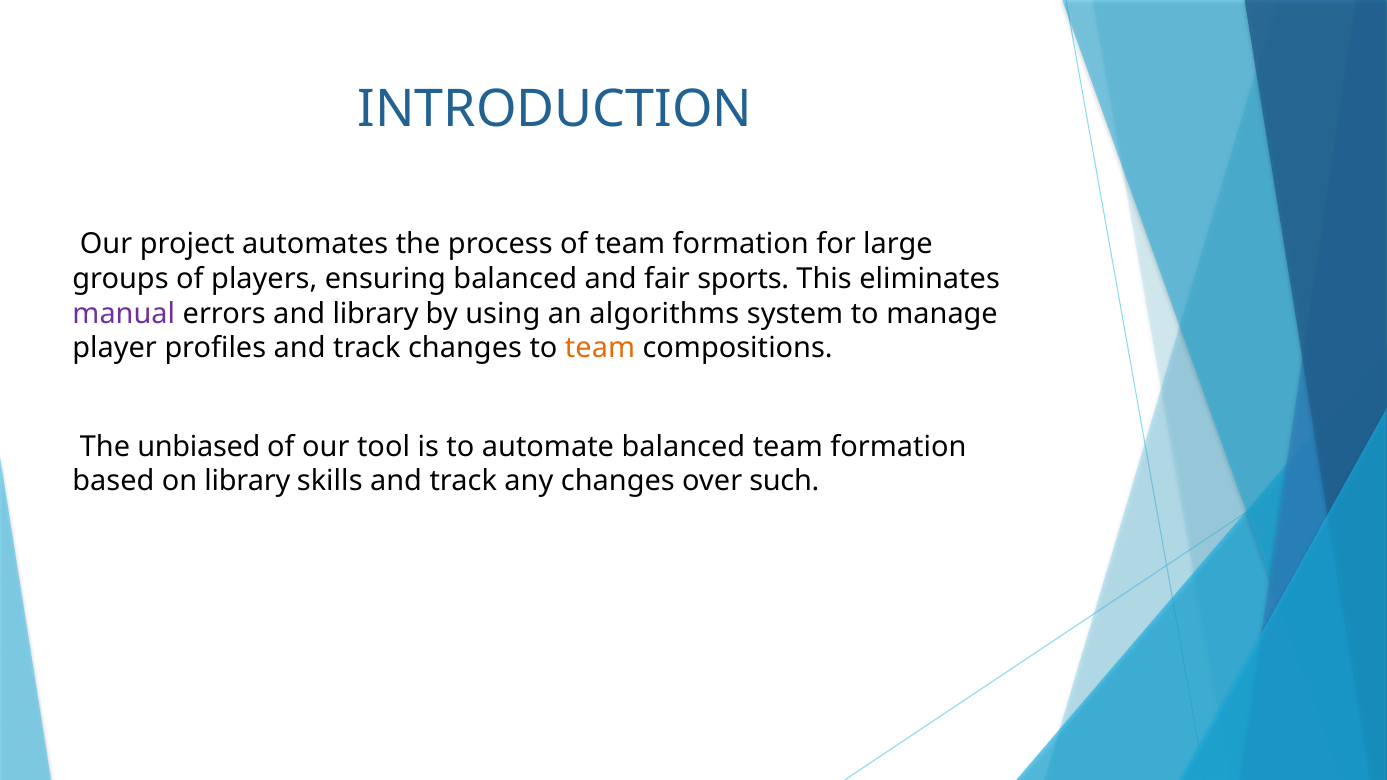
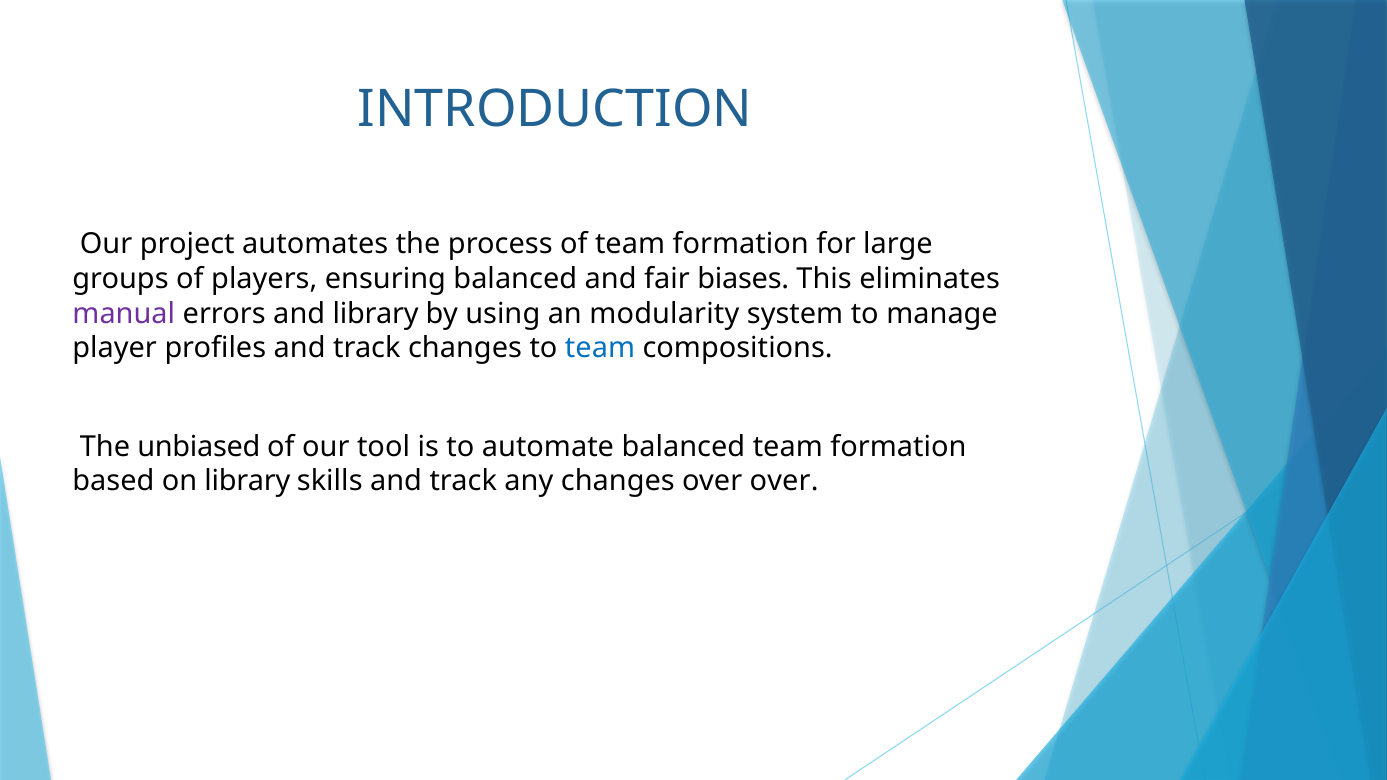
sports: sports -> biases (743, 279)
algorithms: algorithms -> modularity (664, 314)
team colour: orange -> blue (600, 348)
over such: such -> over (784, 482)
